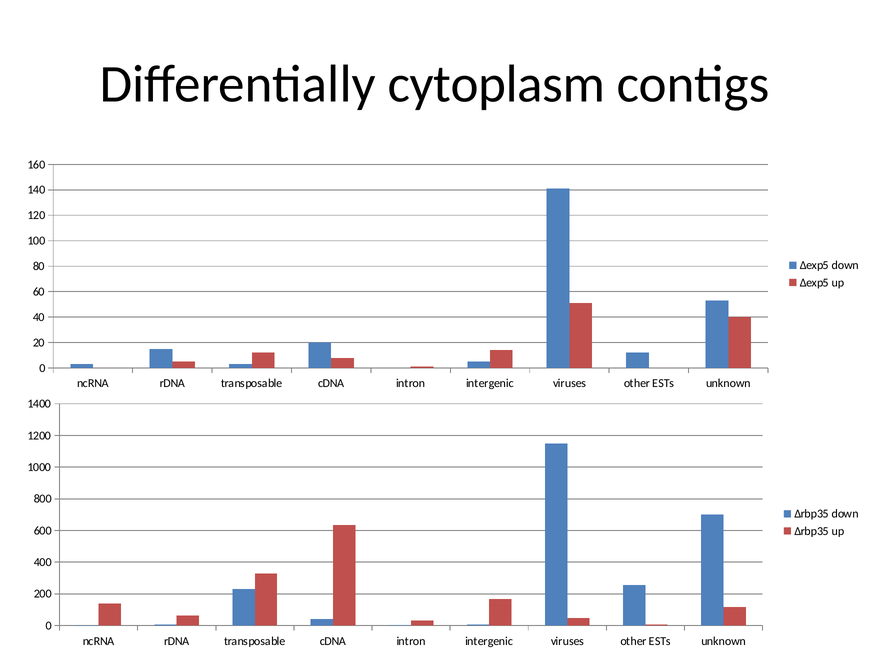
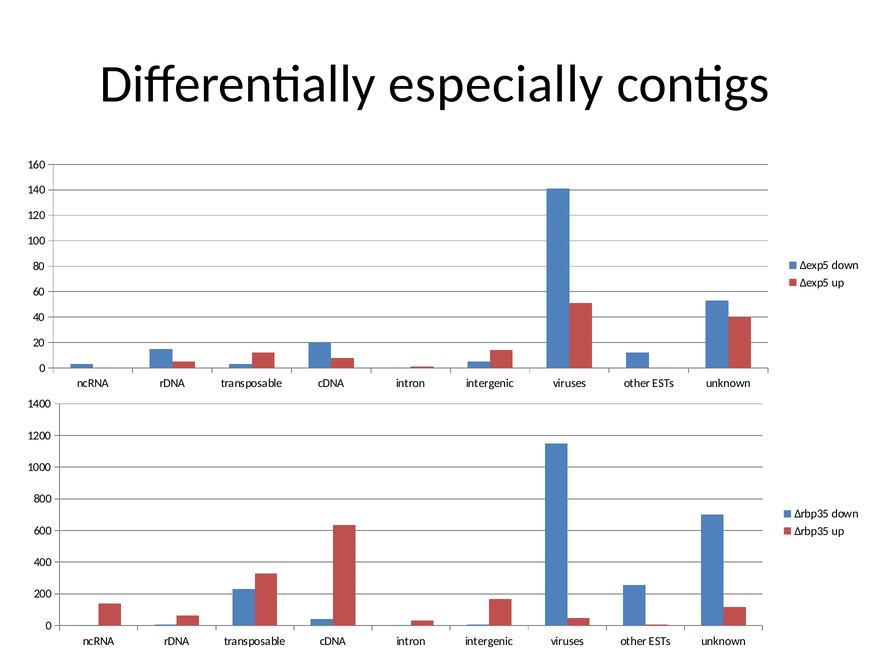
cytoplasm: cytoplasm -> especially (496, 84)
